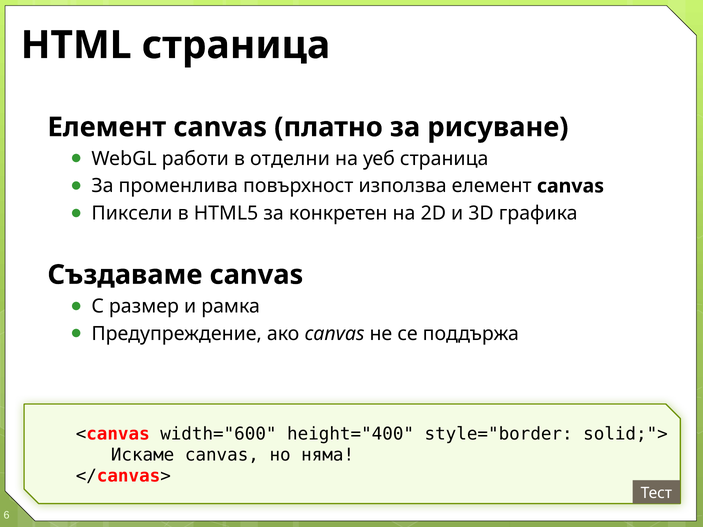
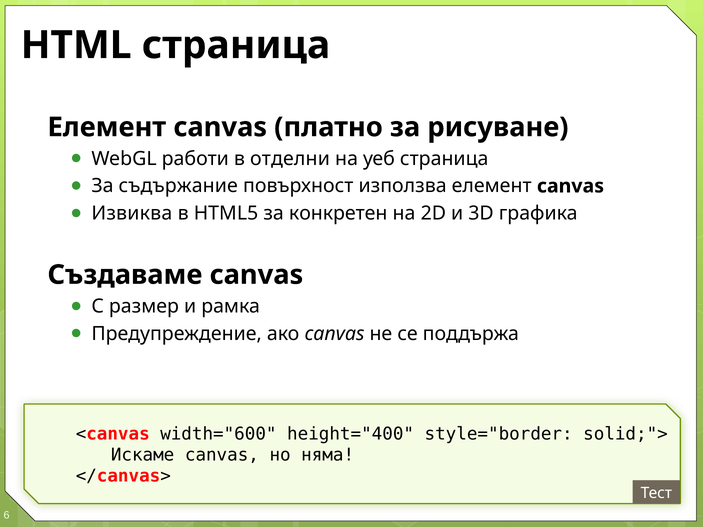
променлива: променлива -> съдържание (178, 186)
Пиксели: Пиксели -> Извиква (132, 213)
